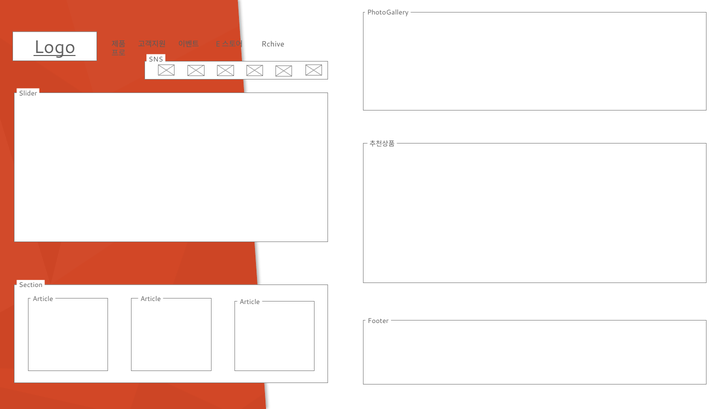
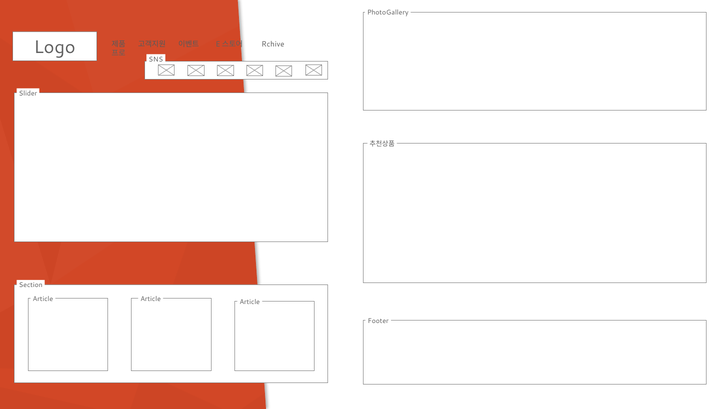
Logo underline: present -> none (55, 47)
